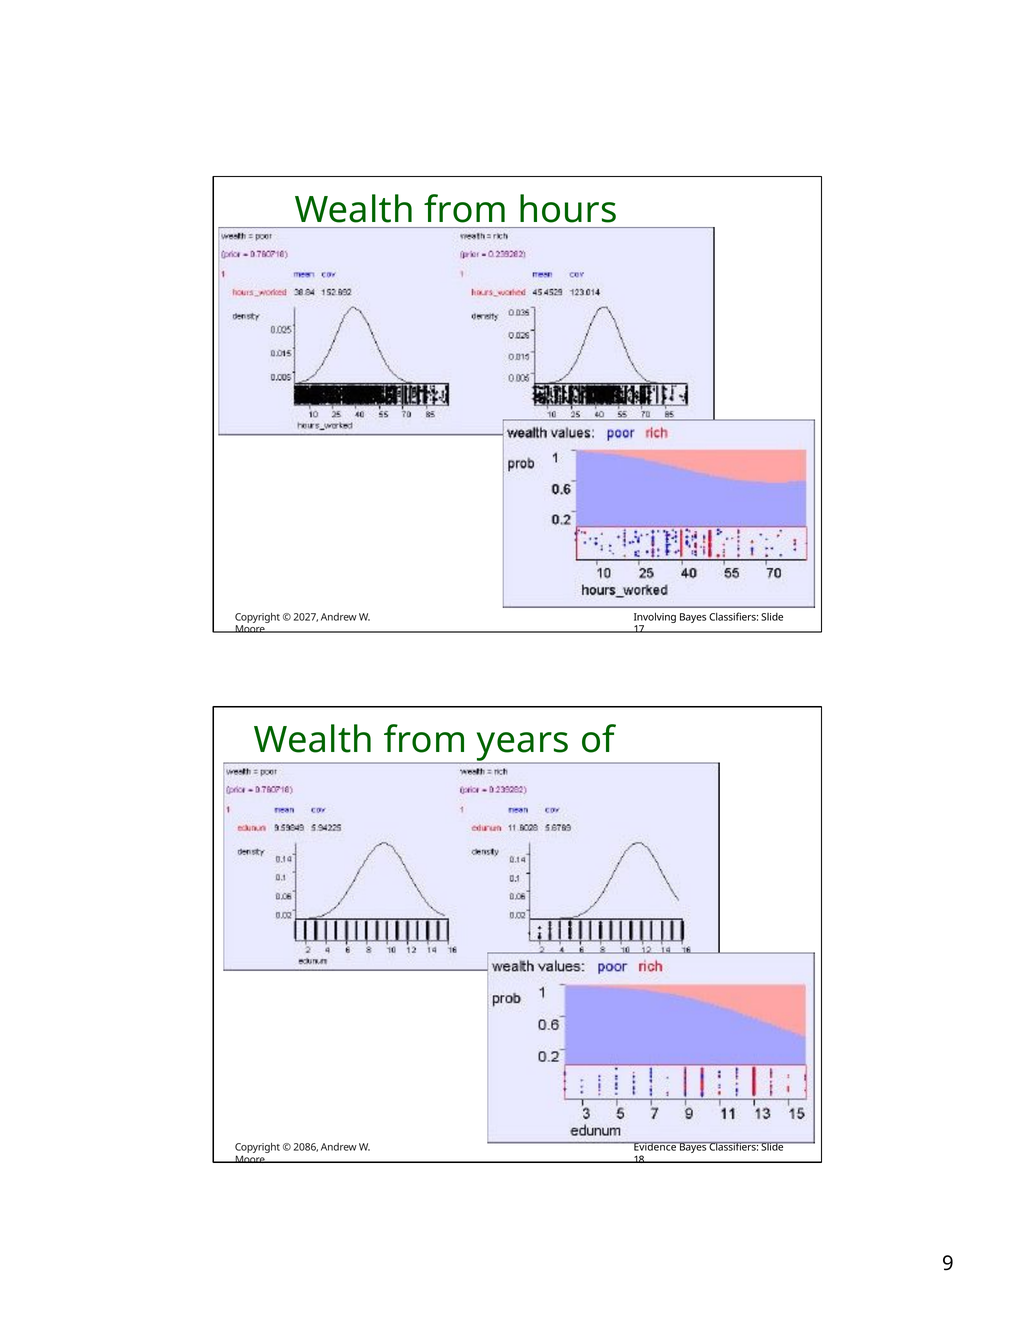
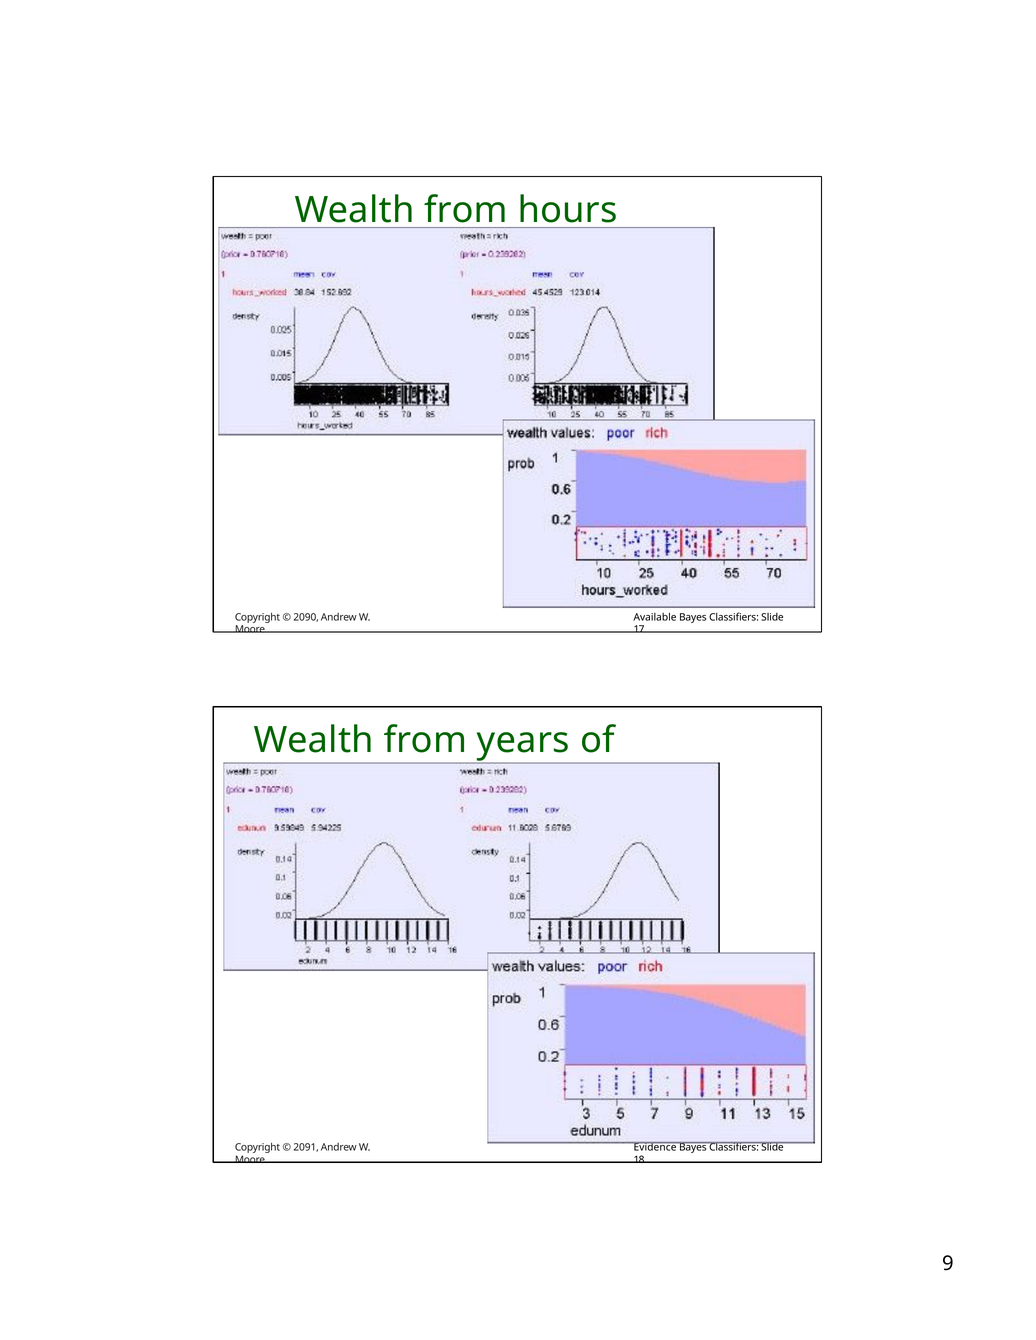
2027: 2027 -> 2090 (306, 617)
Involving: Involving -> Available (655, 617)
2086: 2086 -> 2091 (306, 1148)
